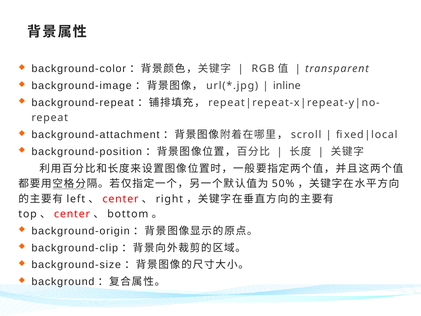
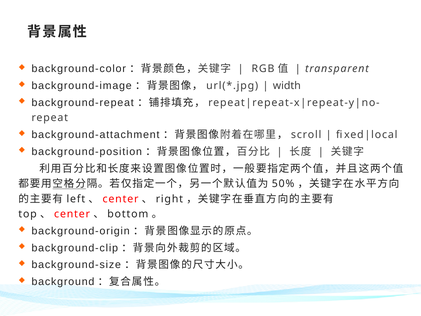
inline: inline -> width (287, 86)
